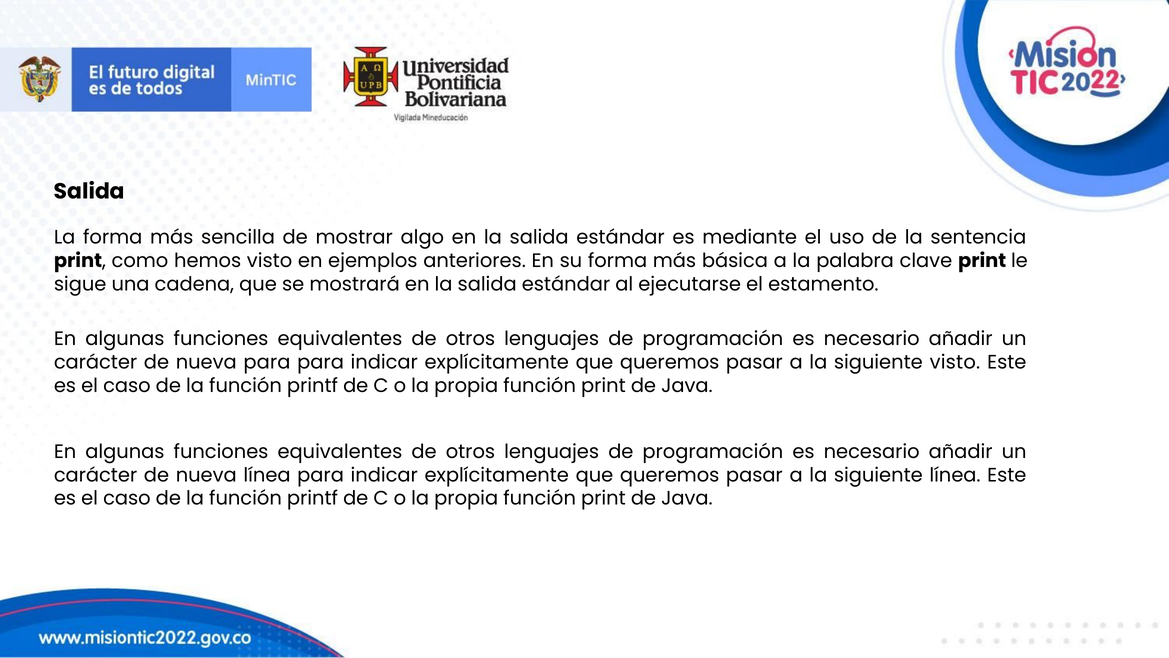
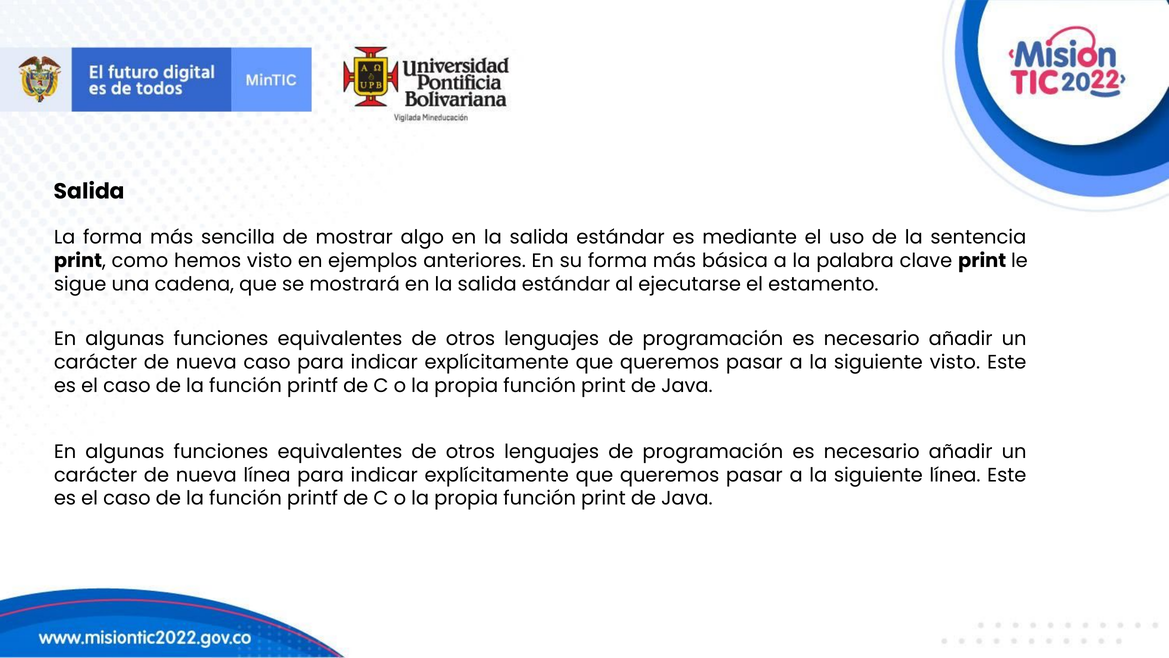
nueva para: para -> caso (267, 362)
